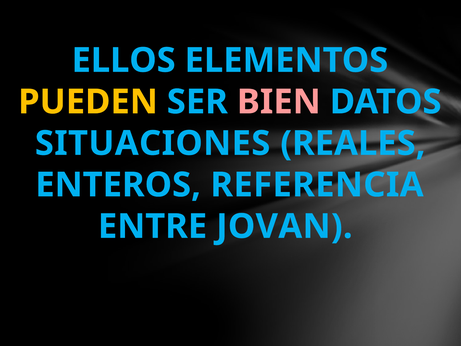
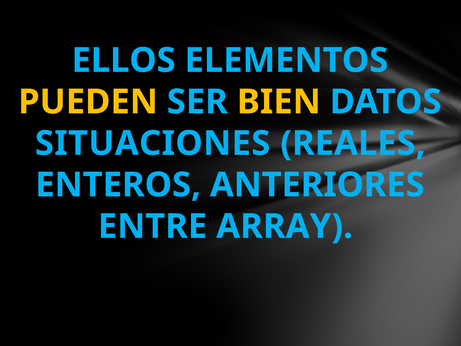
BIEN colour: pink -> yellow (279, 102)
REFERENCIA: REFERENCIA -> ANTERIORES (317, 185)
JOVAN: JOVAN -> ARRAY (285, 226)
